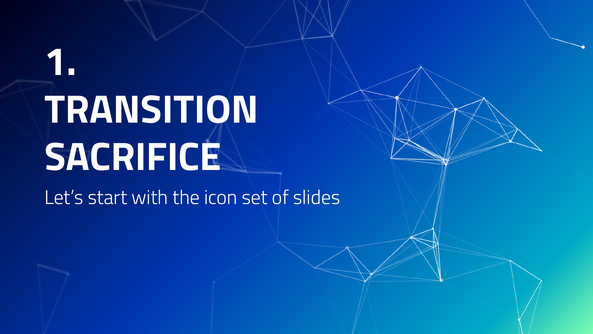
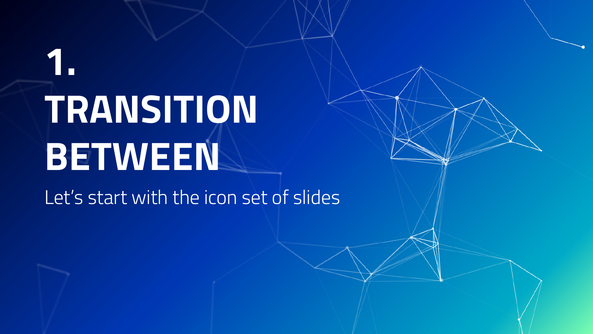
SACRIFICE: SACRIFICE -> BETWEEN (133, 157)
